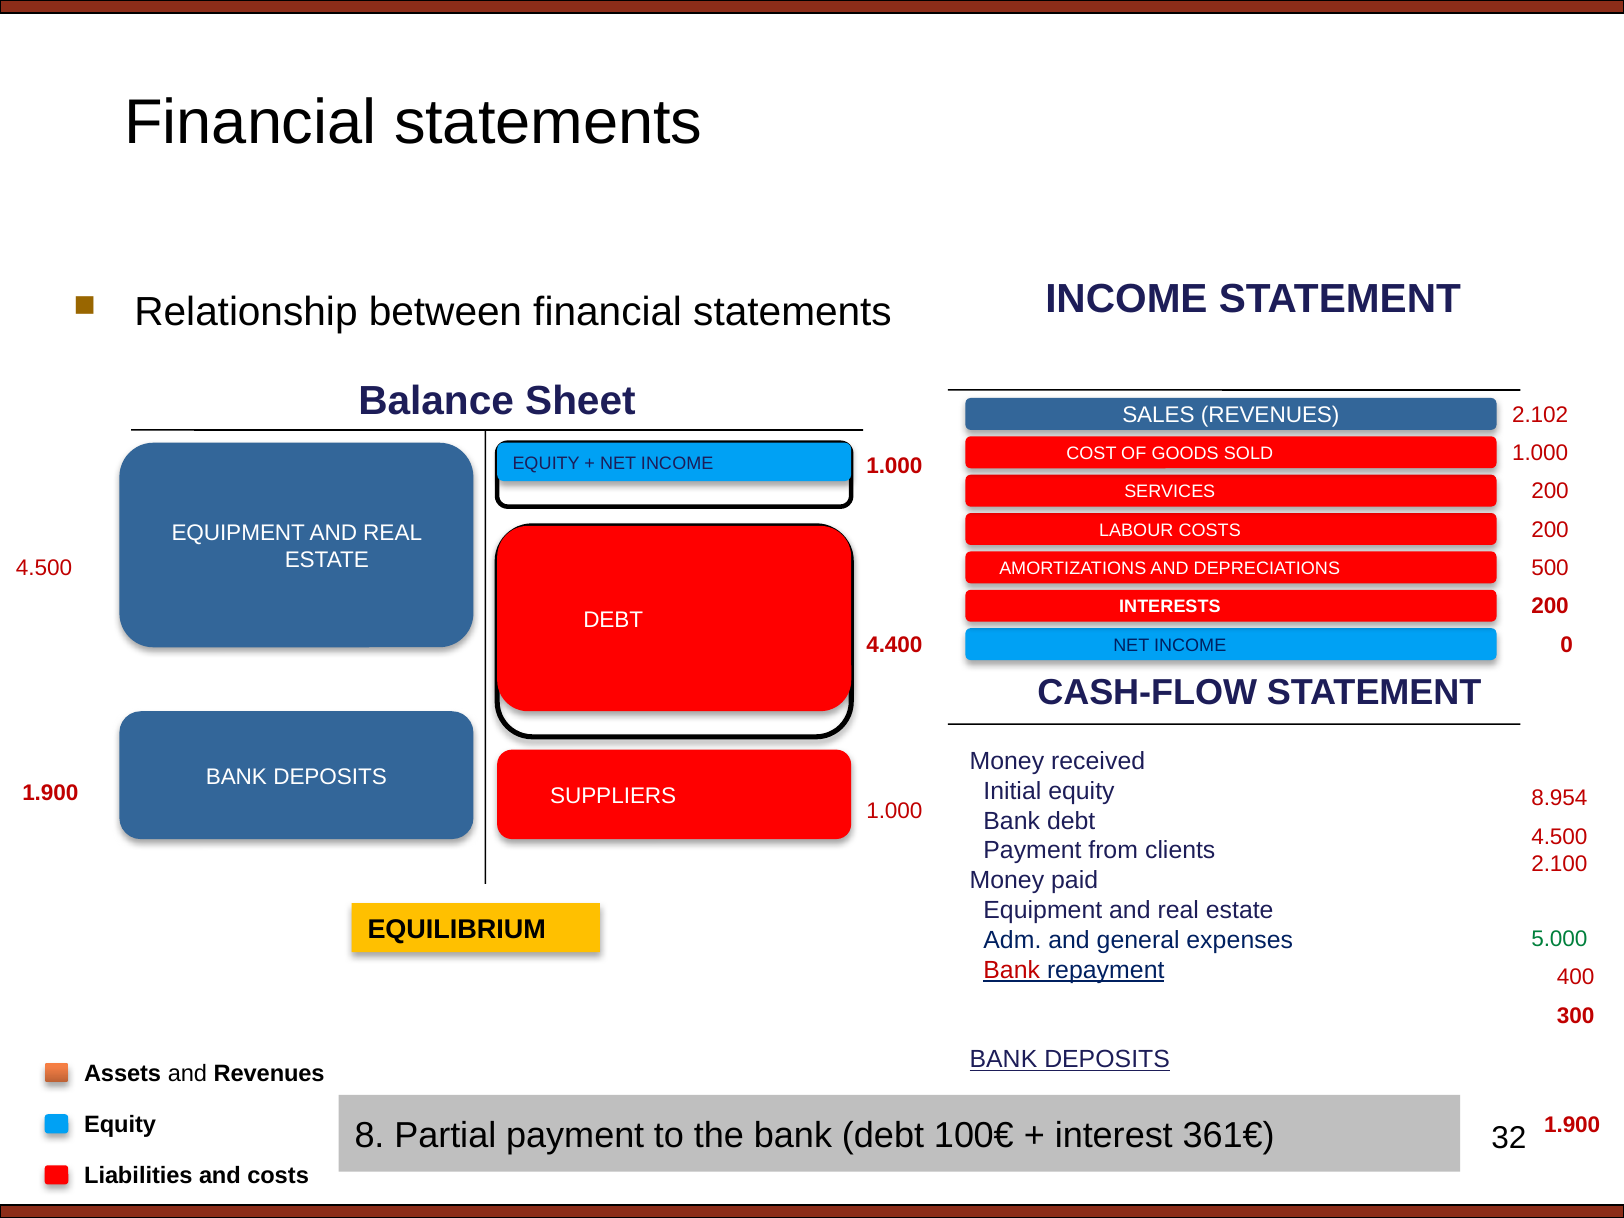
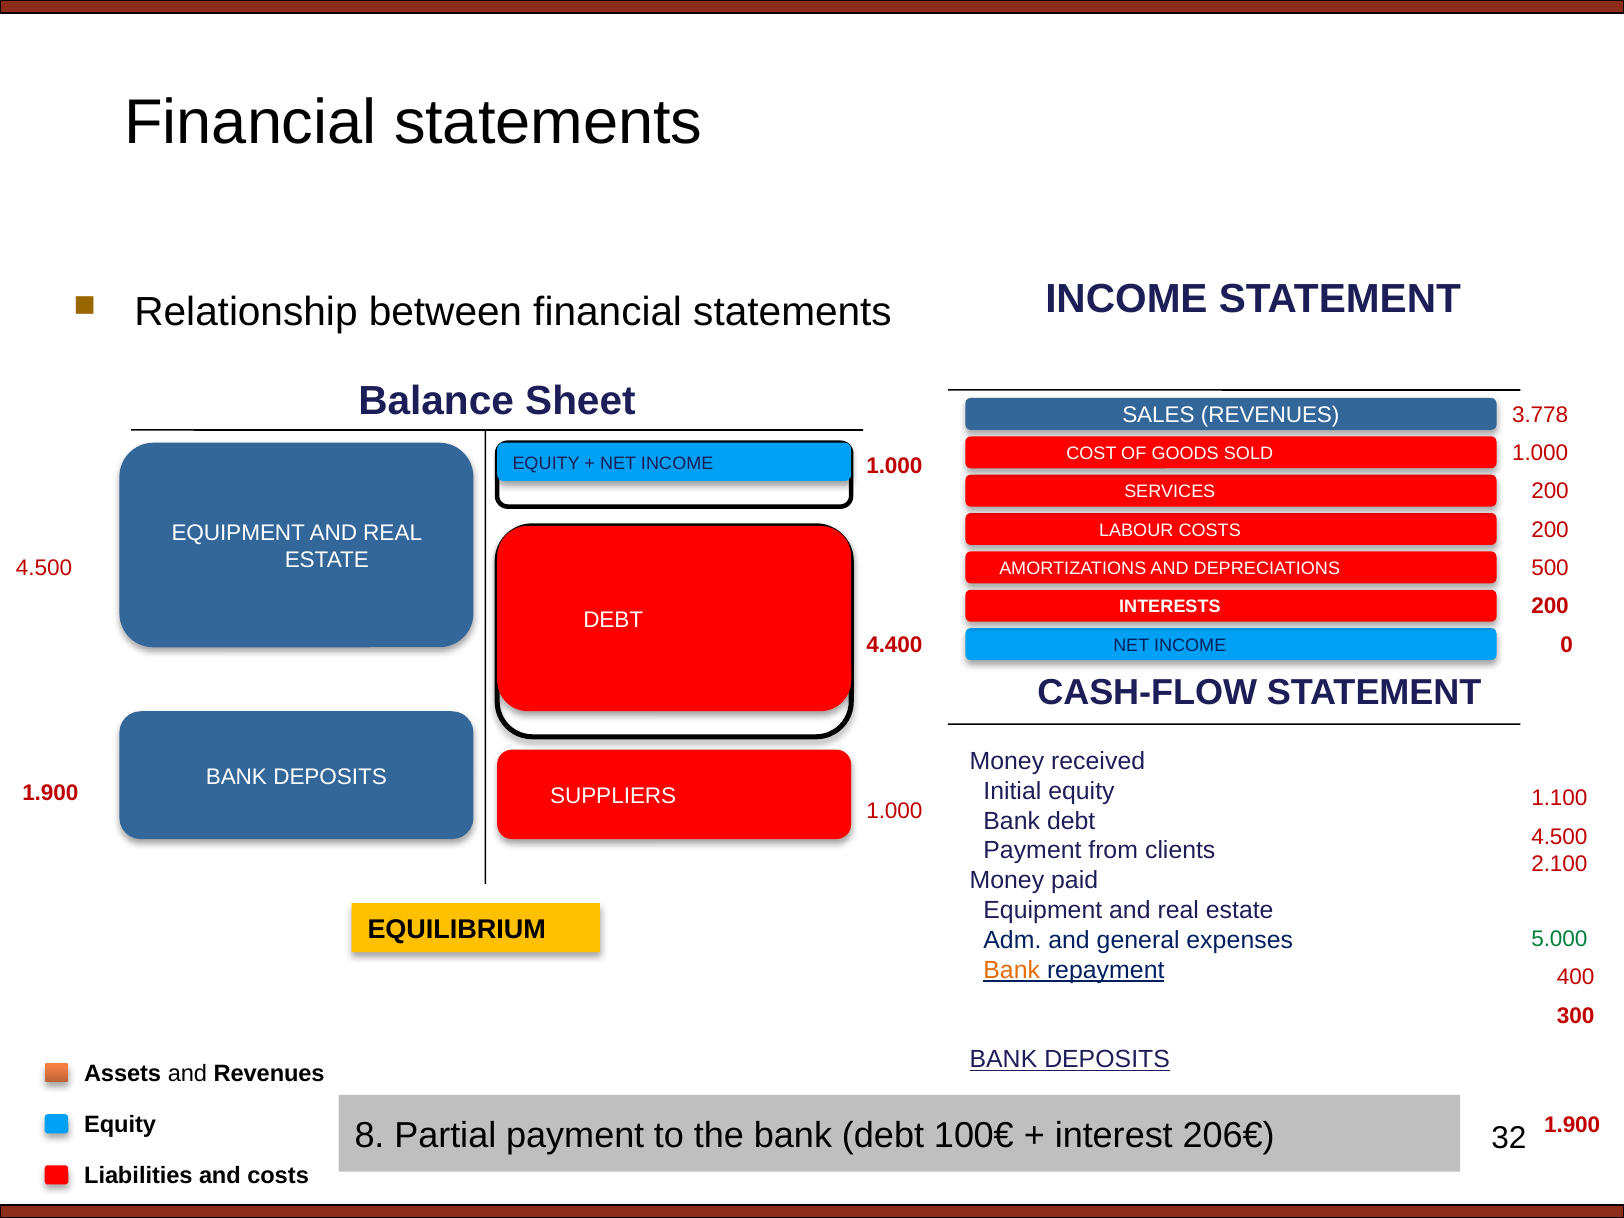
2.102: 2.102 -> 3.778 (1540, 415)
8.954: 8.954 -> 1.100 (1559, 798)
Bank colour: red -> orange (1012, 970)
361€: 361€ -> 206€ (1229, 1136)
